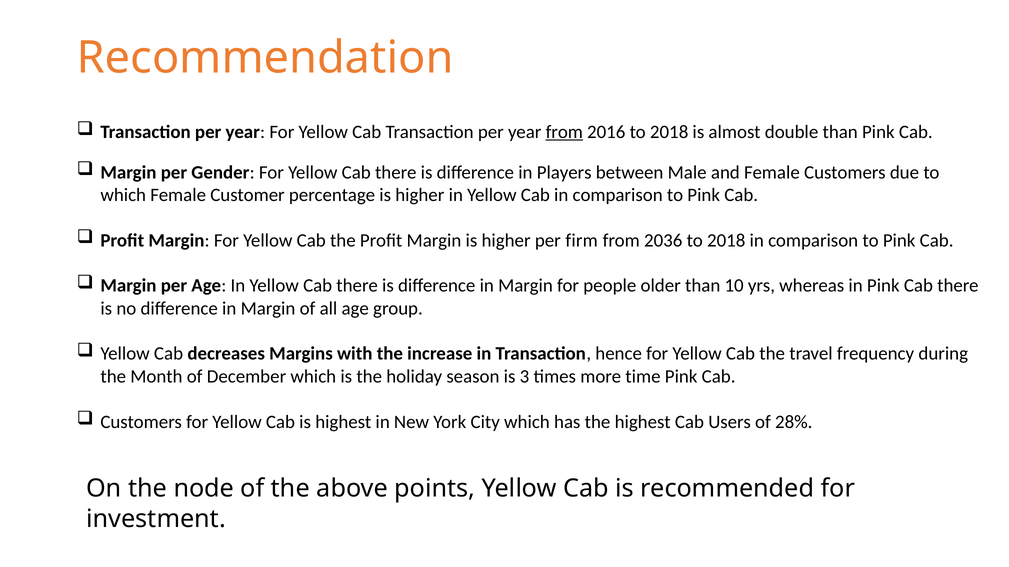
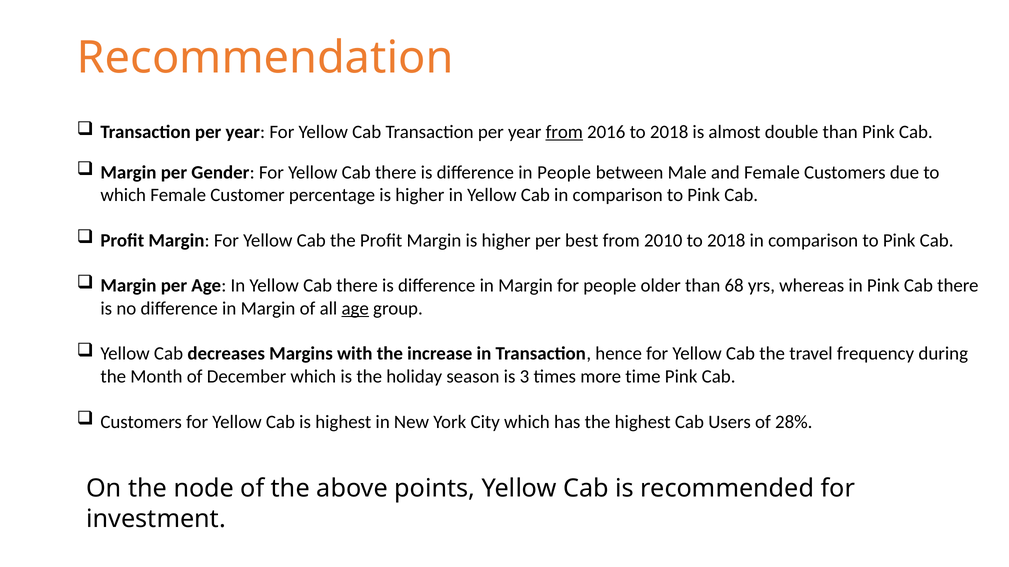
in Players: Players -> People (564, 172)
firm: firm -> best (582, 241)
2036: 2036 -> 2010 (663, 241)
10: 10 -> 68 (734, 286)
age underline: none -> present (355, 309)
